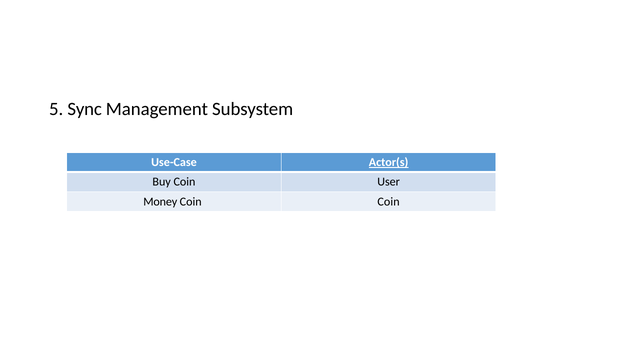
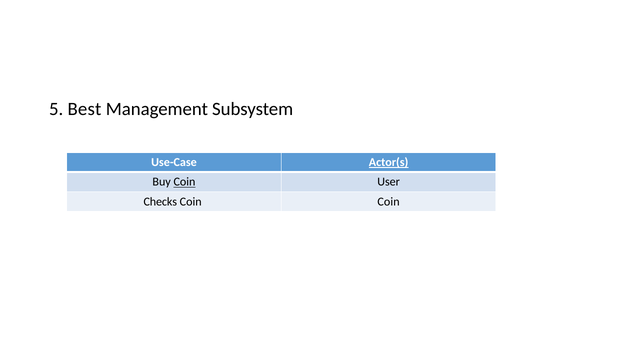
Sync: Sync -> Best (84, 109)
Coin underline: none -> present (184, 182)
Money: Money -> Checks (160, 202)
